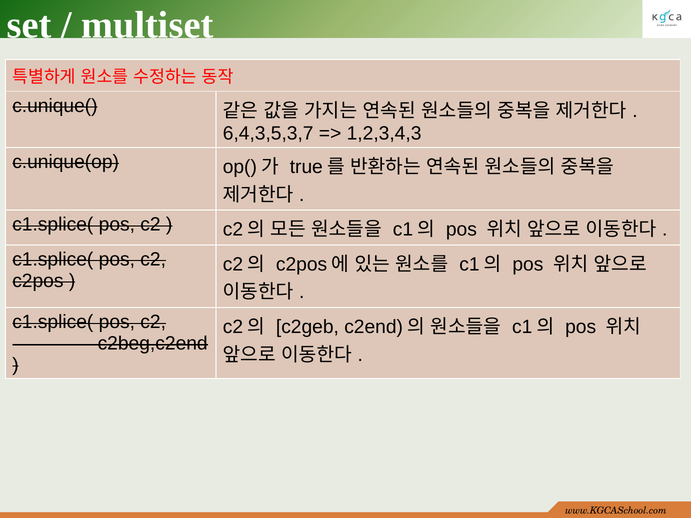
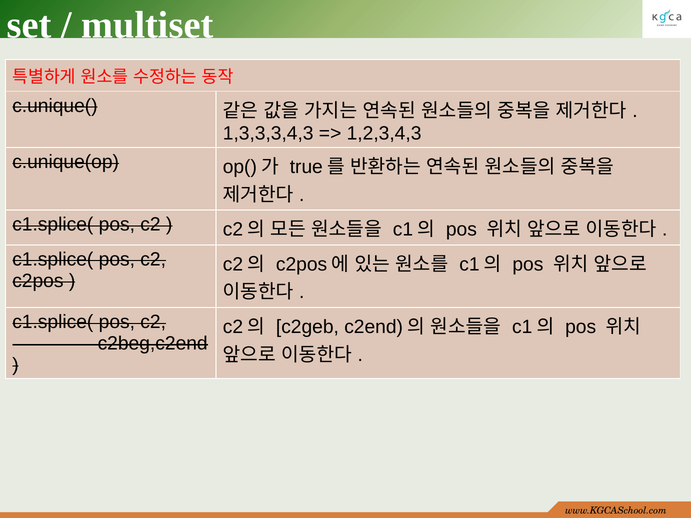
6,4,3,5,3,7: 6,4,3,5,3,7 -> 1,3,3,3,4,3 (268, 134)
